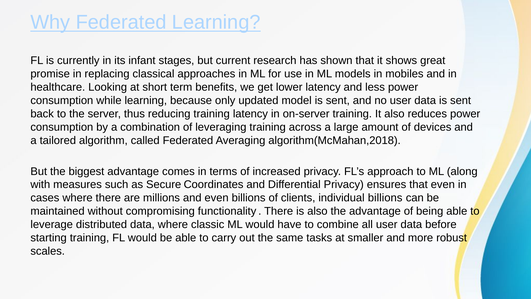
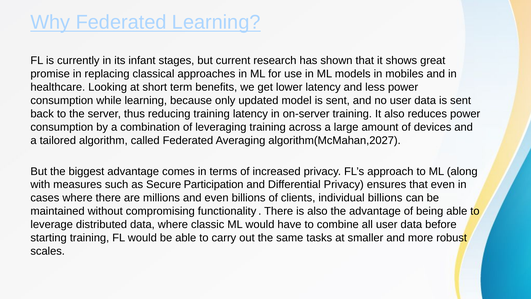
algorithm(McMahan,2018: algorithm(McMahan,2018 -> algorithm(McMahan,2027 (335, 140)
Coordinates: Coordinates -> Participation (214, 184)
